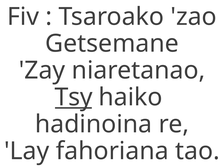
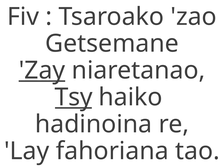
Zay underline: none -> present (42, 70)
